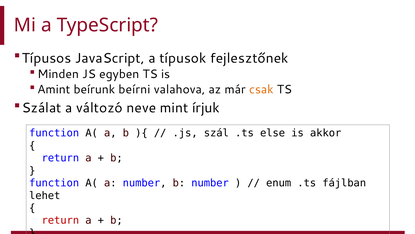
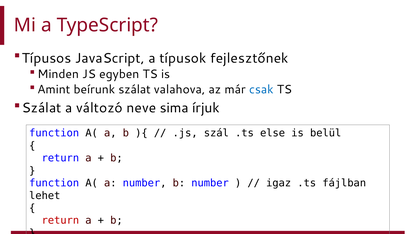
beírunk beírni: beírni -> szálat (135, 89)
csak colour: orange -> blue (261, 89)
mint: mint -> sima (174, 108)
akkor: akkor -> belül (326, 133)
enum: enum -> igaz (279, 183)
